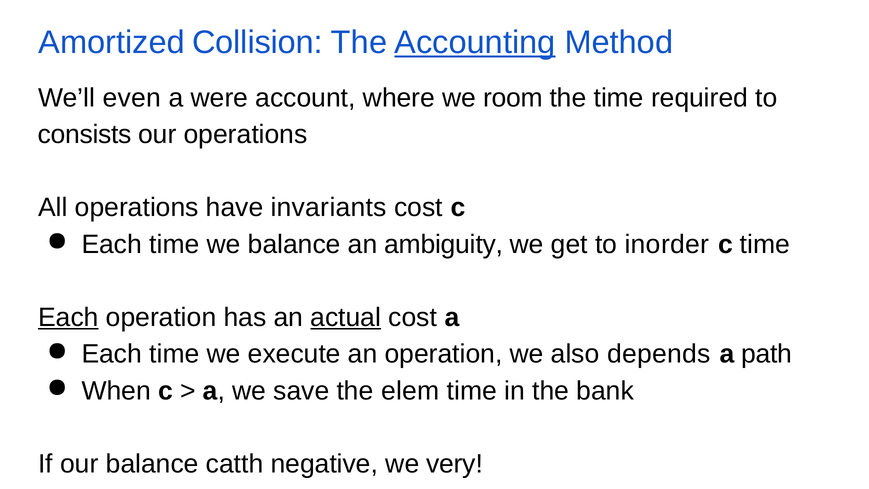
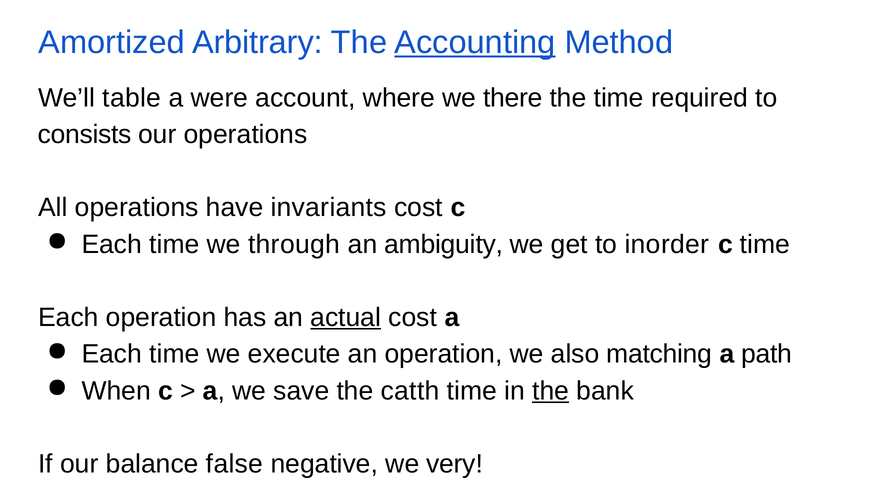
Collision: Collision -> Arbitrary (257, 43)
even: even -> table (132, 98)
room: room -> there (513, 98)
we balance: balance -> through (294, 244)
Each underline: present -> none (68, 317)
depends: depends -> matching (659, 354)
elem: elem -> catth (410, 391)
the underline: none -> present (551, 391)
catth: catth -> false (235, 464)
